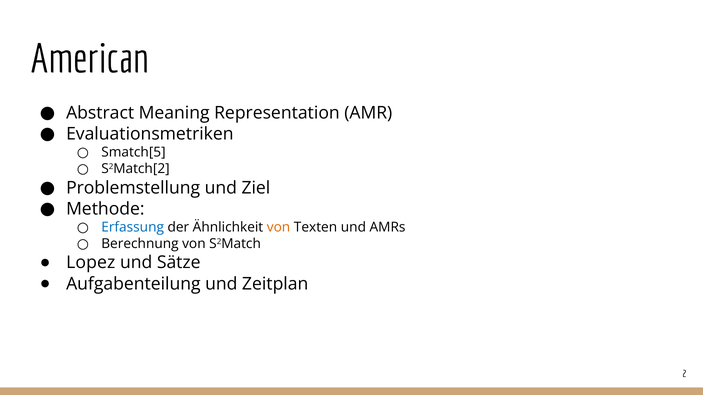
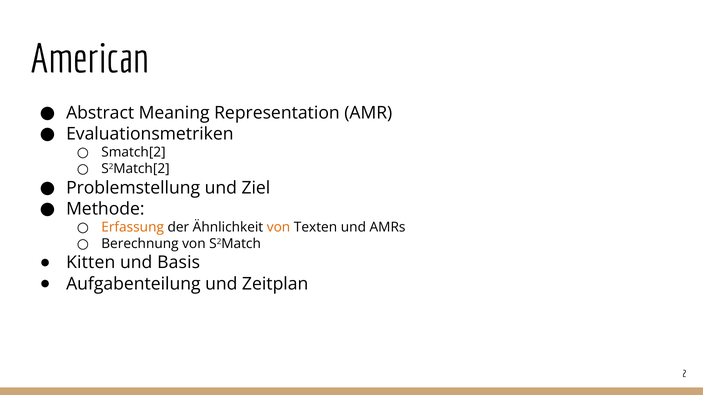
Smatch[5: Smatch[5 -> Smatch[2 (133, 153)
Erfassung colour: blue -> orange (133, 228)
Lopez: Lopez -> Kitten (91, 263)
Sätze: Sätze -> Basis (179, 263)
